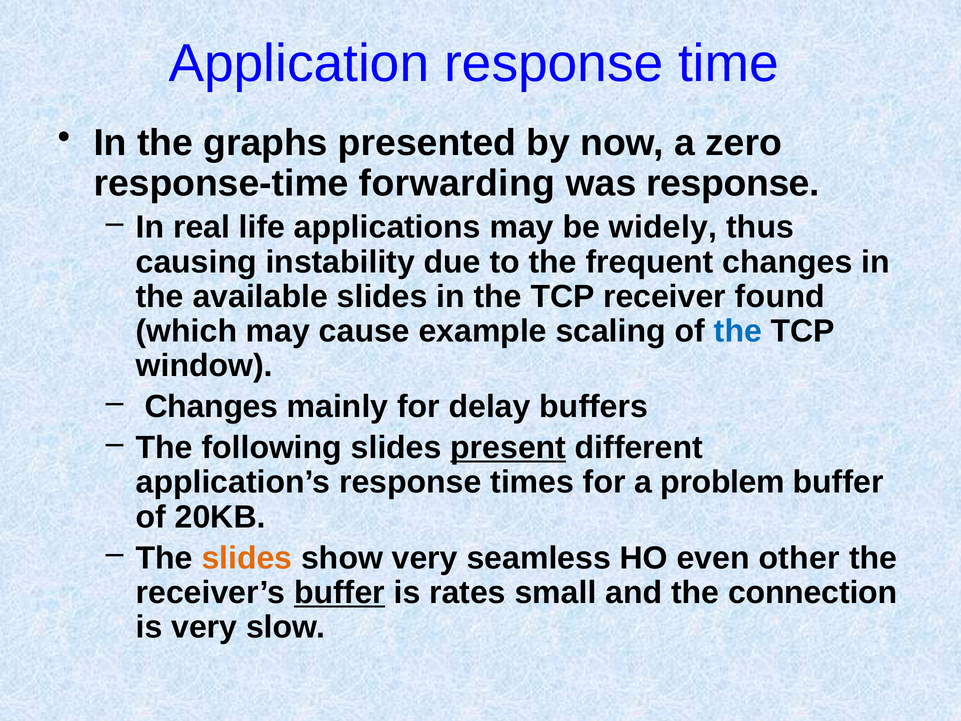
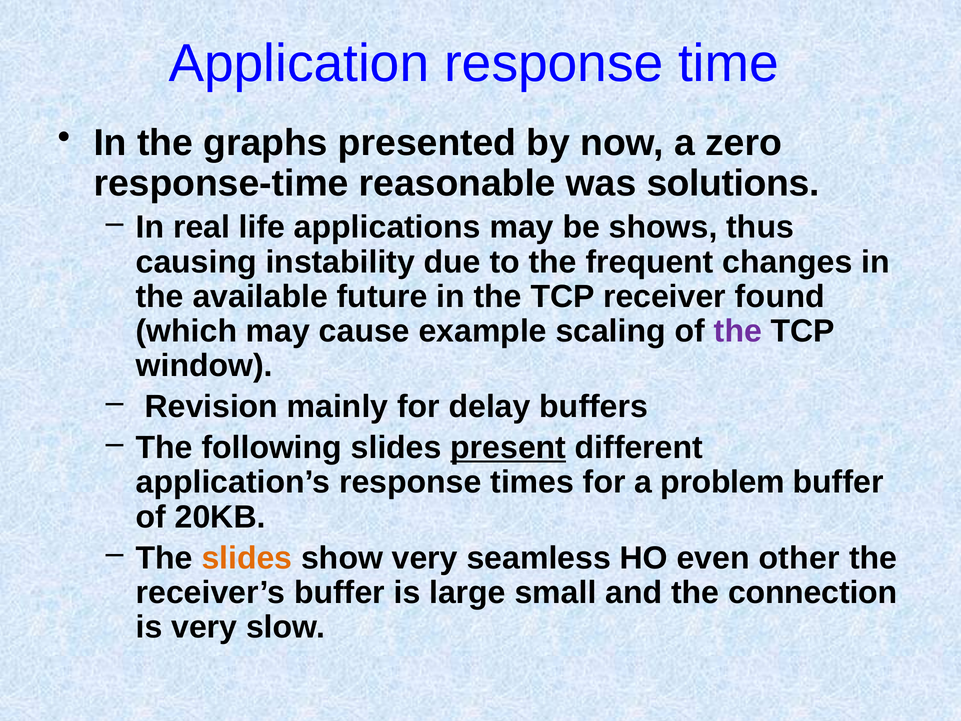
forwarding: forwarding -> reasonable (457, 183)
was response: response -> solutions (733, 183)
widely: widely -> shows (663, 227)
available slides: slides -> future (382, 296)
the colour: blue -> purple (738, 331)
Changes: Changes -> Revision (211, 407)
buffer underline: present -> none (339, 592)
rates: rates -> large (467, 592)
